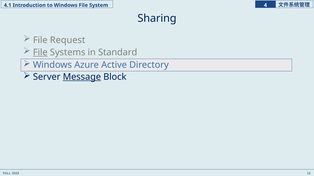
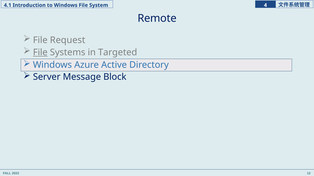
Sharing: Sharing -> Remote (157, 18)
Standard: Standard -> Targeted (118, 52)
Message underline: present -> none (82, 77)
